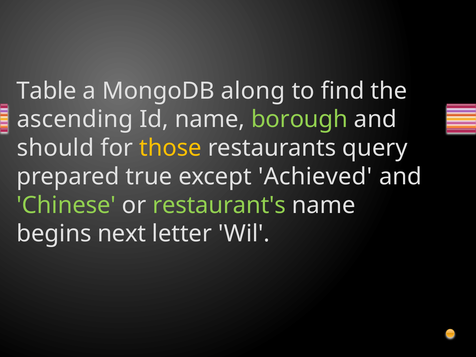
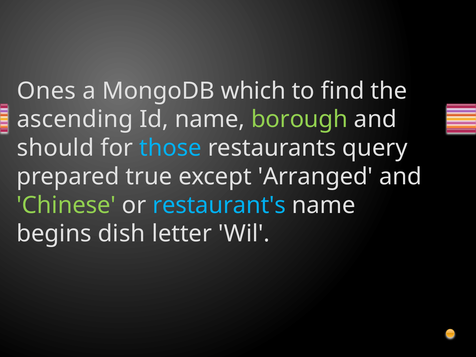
Table: Table -> Ones (46, 91)
along: along -> which (253, 91)
those colour: yellow -> light blue (171, 148)
Achieved: Achieved -> Arranged (315, 177)
restaurant's colour: light green -> light blue (219, 205)
next: next -> dish (122, 234)
